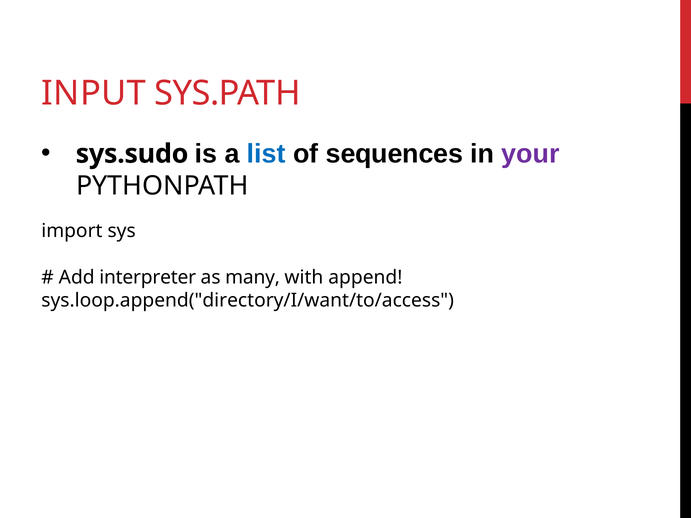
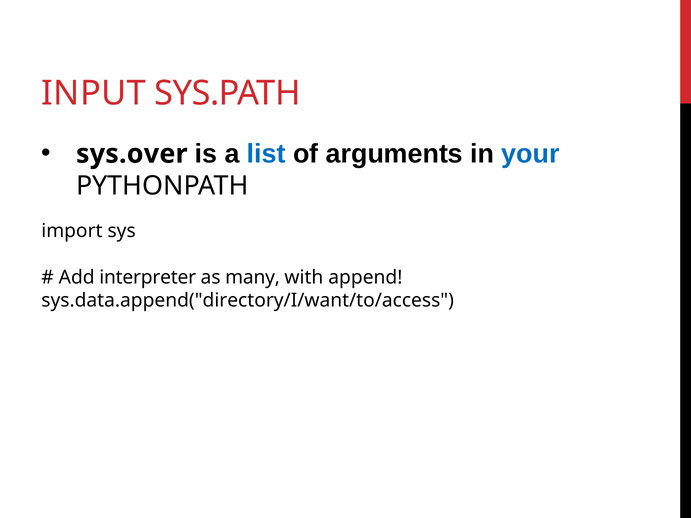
sys.sudo: sys.sudo -> sys.over (132, 154)
sequences: sequences -> arguments (394, 154)
your colour: purple -> blue (531, 154)
sys.loop.append("directory/I/want/to/access: sys.loop.append("directory/I/want/to/access -> sys.data.append("directory/I/want/to/access (248, 300)
